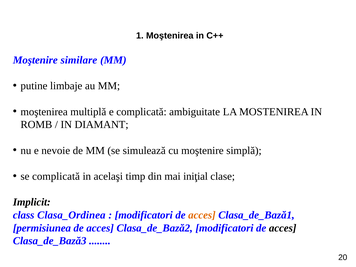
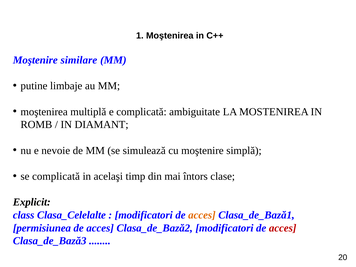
iniţial: iniţial -> întors (196, 176)
Implicit: Implicit -> Explicit (32, 202)
Clasa_Ordinea: Clasa_Ordinea -> Clasa_Celelalte (71, 215)
acces colour: black -> red (283, 228)
